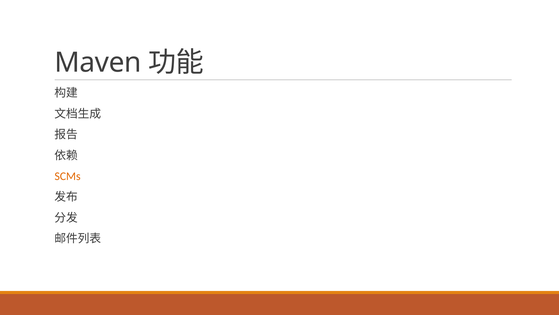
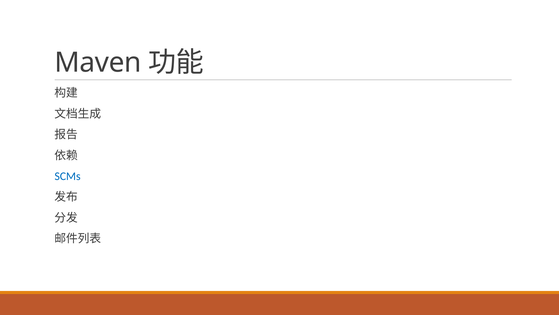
SCMs colour: orange -> blue (68, 176)
